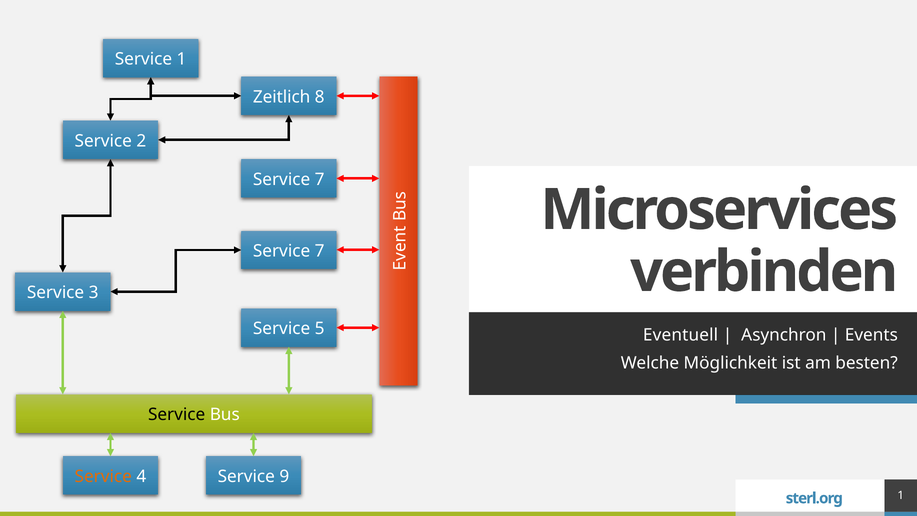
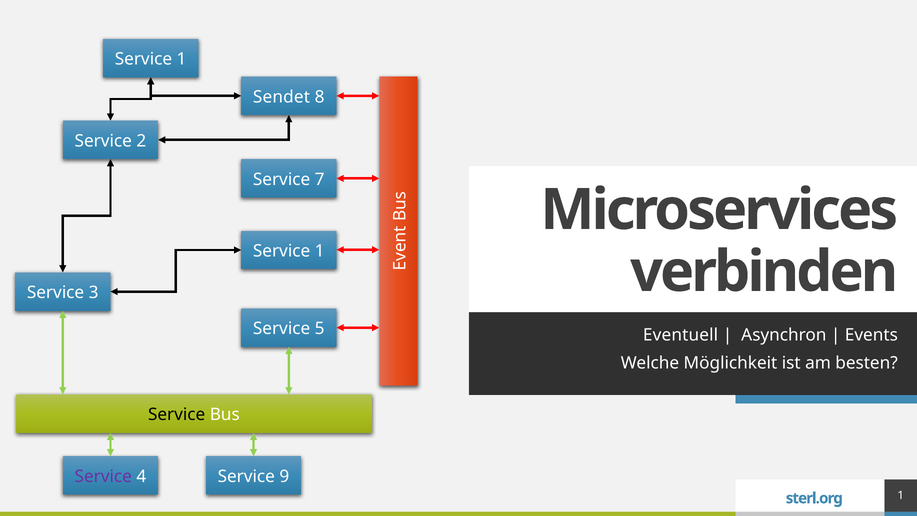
Zeitlich: Zeitlich -> Sendet (282, 97)
7: 7 -> 1 (320, 251)
Service colour: orange -> purple (103, 476)
